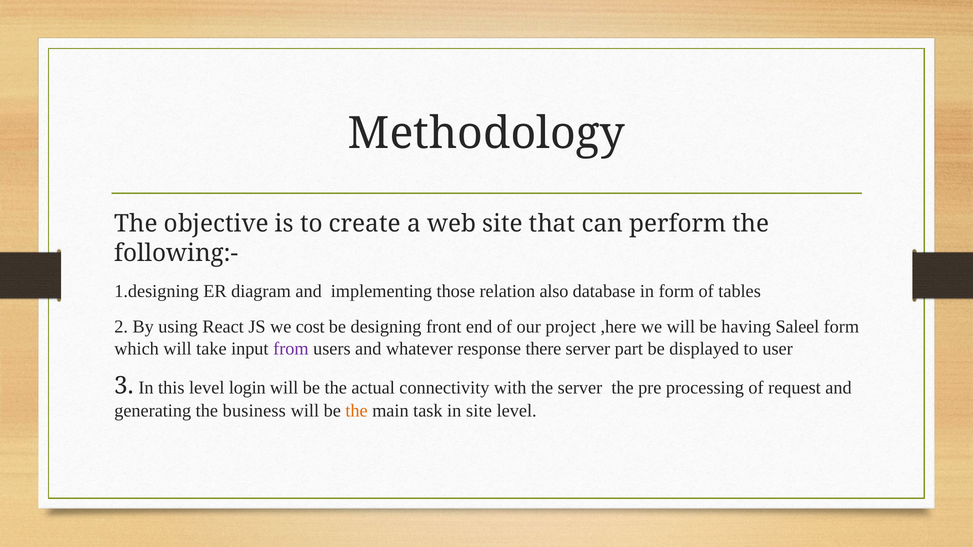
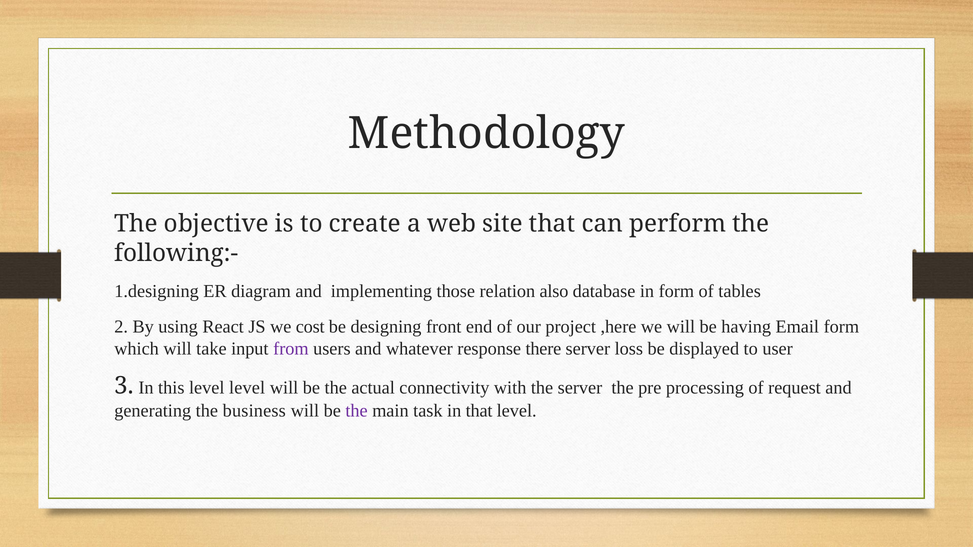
Saleel: Saleel -> Email (797, 327)
part: part -> loss (629, 349)
level login: login -> level (247, 388)
the colour: orange -> purple (357, 411)
in site: site -> that (479, 411)
